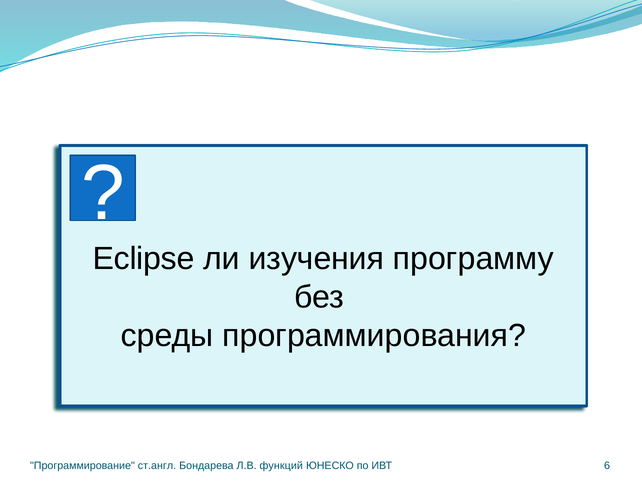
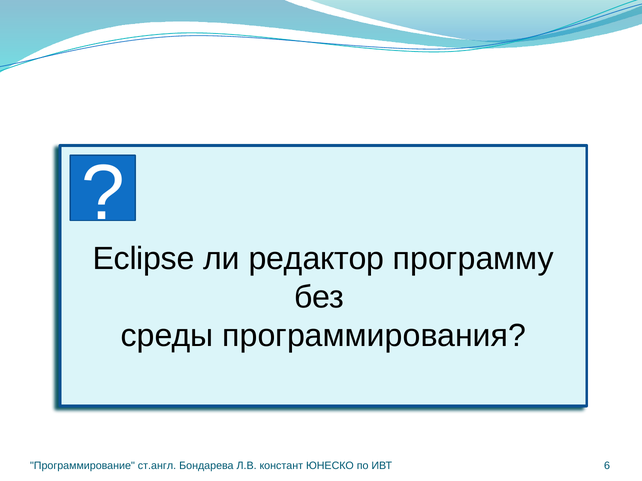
изучения: изучения -> редактор (316, 259)
функций: функций -> констант (281, 466)
